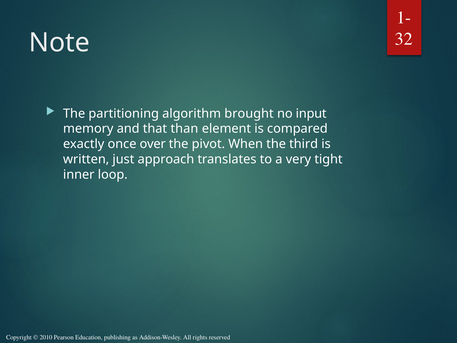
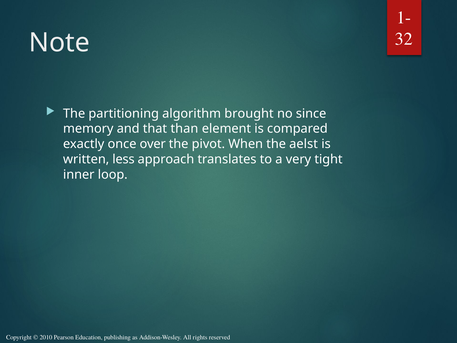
input: input -> since (311, 113)
third: third -> aelst (304, 144)
just: just -> less (123, 159)
